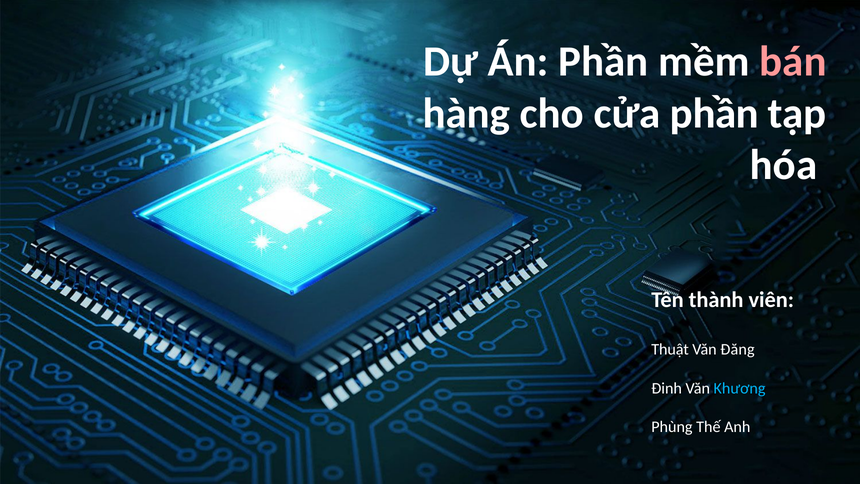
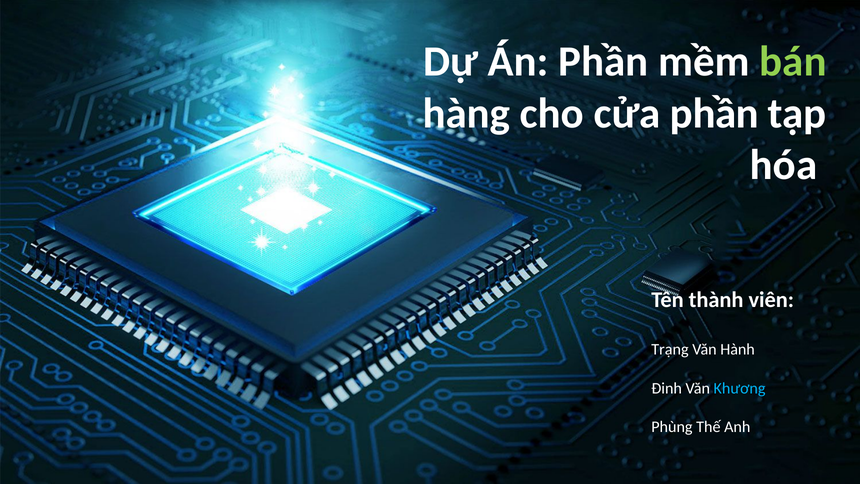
bán colour: pink -> light green (793, 62)
Thuật: Thuật -> Trạng (670, 349)
Đăng: Đăng -> Hành (738, 349)
